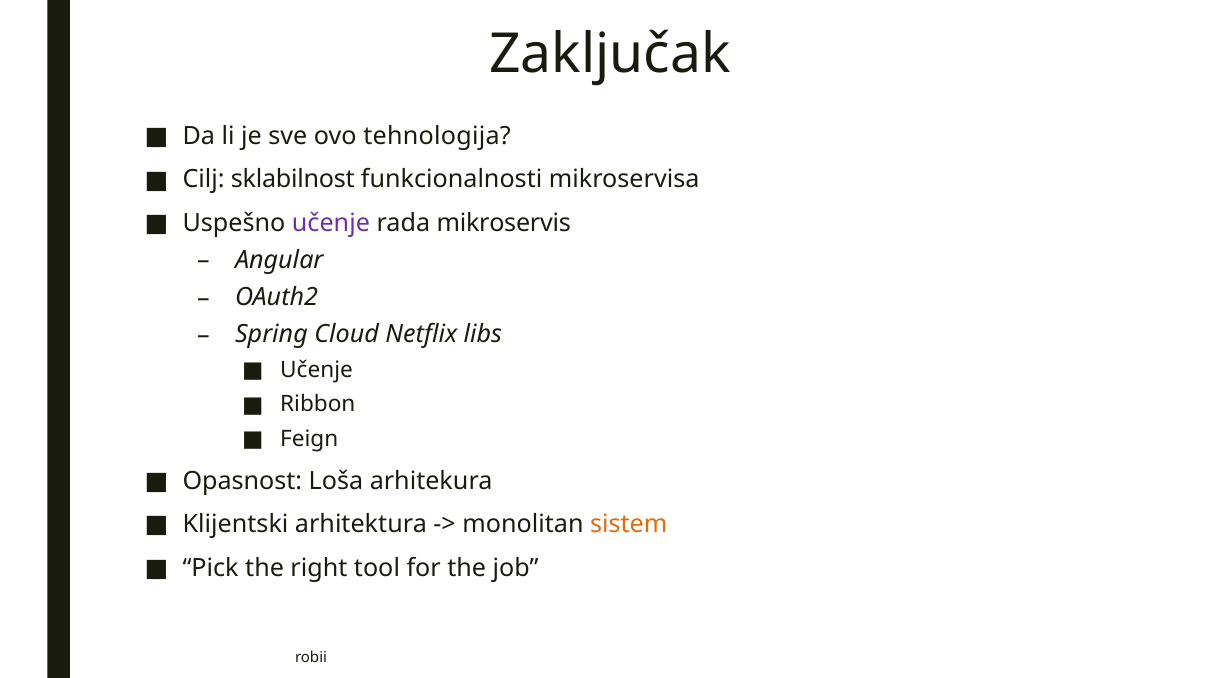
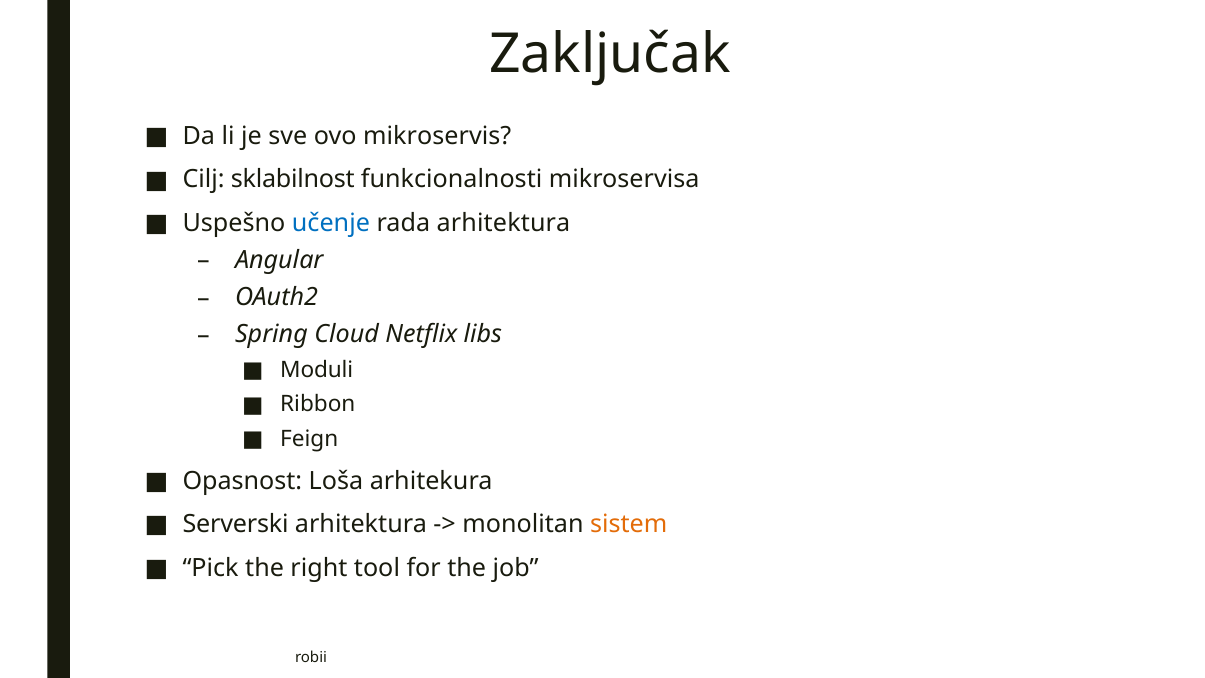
tehnologija: tehnologija -> mikroservis (437, 136)
učenje colour: purple -> blue (331, 223)
rada mikroservis: mikroservis -> arhitektura (503, 223)
Učenje: Učenje -> Moduli (317, 370)
Klijentski: Klijentski -> Serverski (236, 524)
